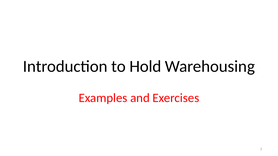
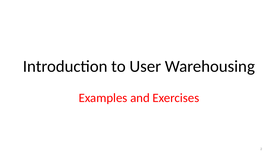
Hold: Hold -> User (145, 67)
